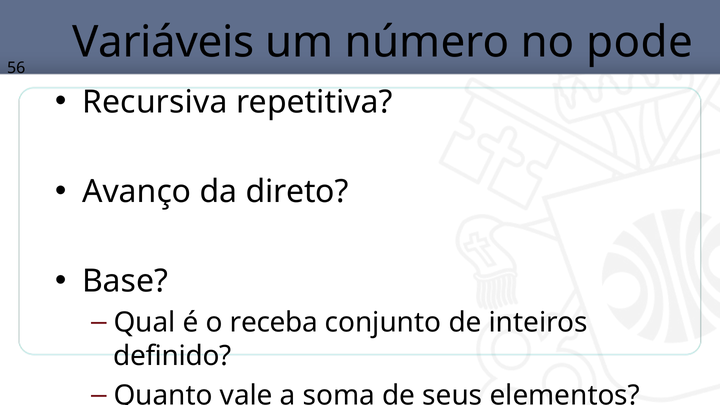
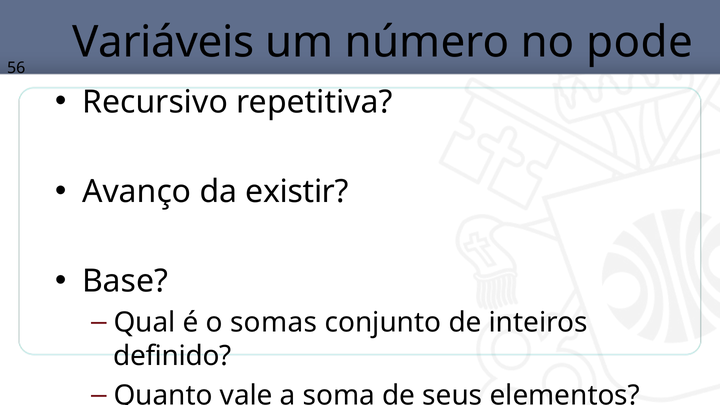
Recursiva: Recursiva -> Recursivo (155, 102)
direto: direto -> existir (297, 192)
receba: receba -> somas (274, 323)
